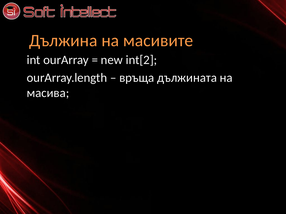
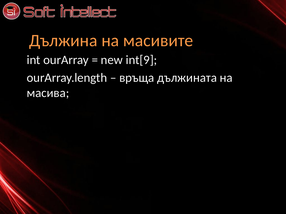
int[2: int[2 -> int[9 (141, 60)
